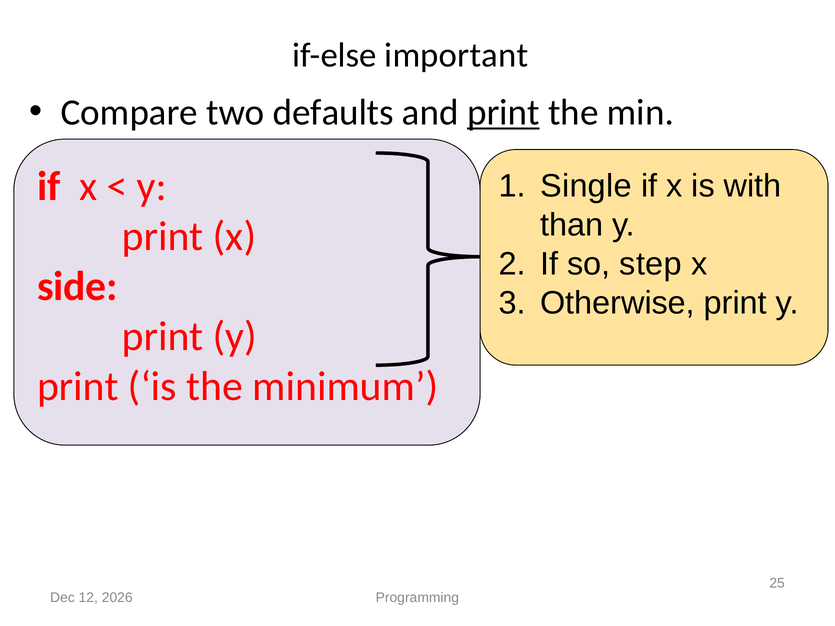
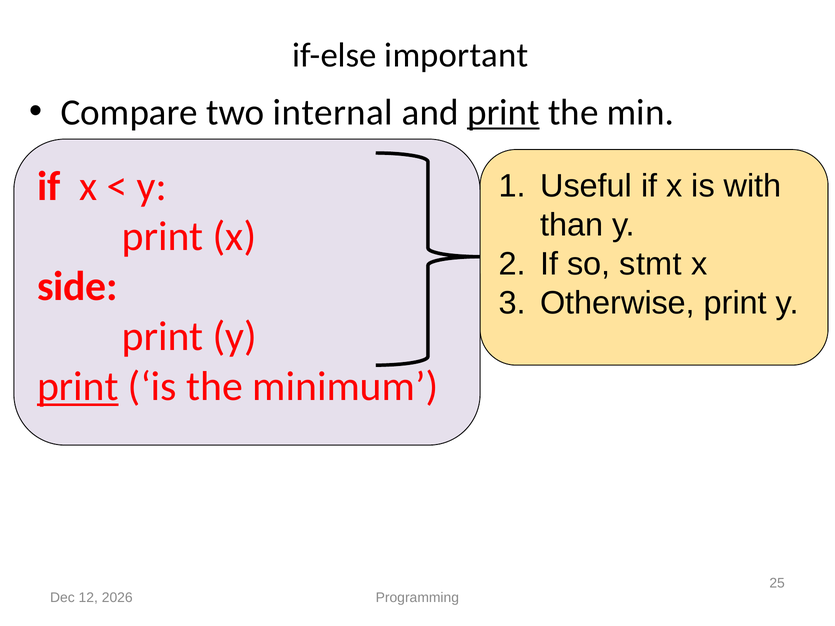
defaults: defaults -> internal (333, 113)
Single: Single -> Useful (586, 186)
step: step -> stmt (651, 264)
print underline: none -> present (78, 387)
